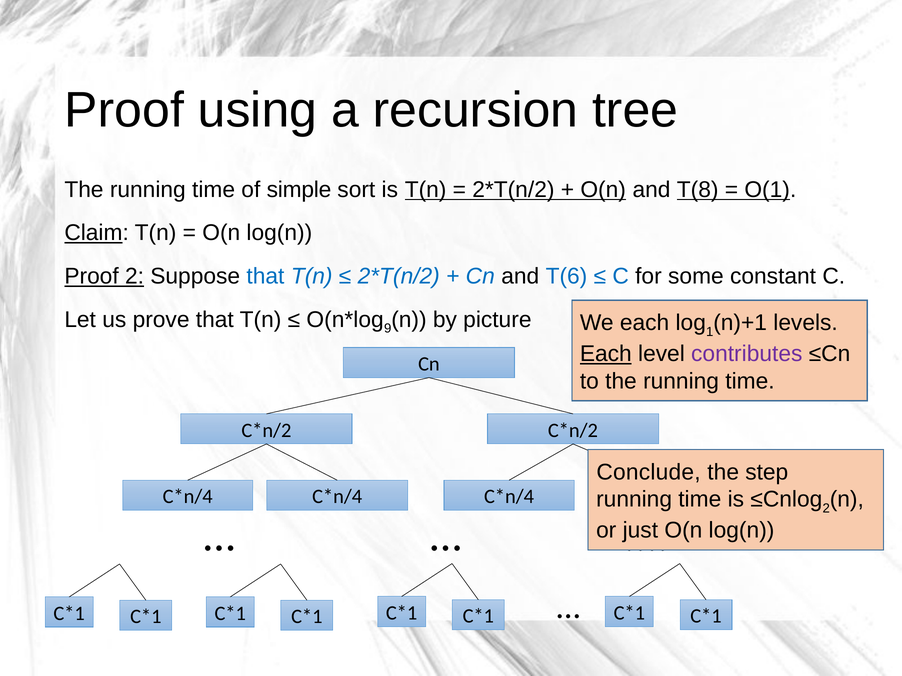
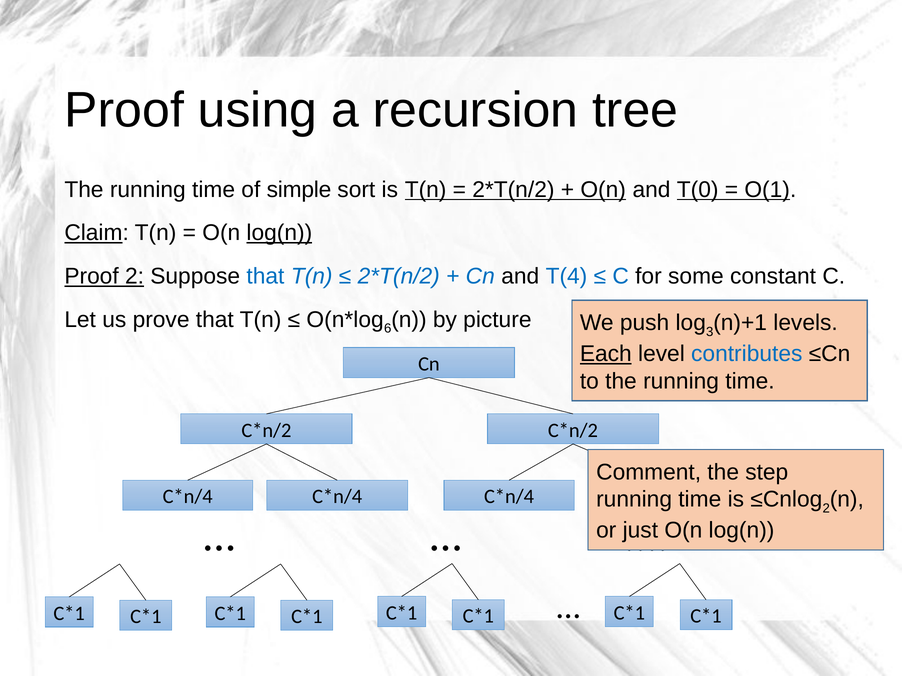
T(8: T(8 -> T(0 (698, 190)
log(n underline: none -> present (279, 233)
T(6: T(6 -> T(4 (566, 276)
9: 9 -> 6 (388, 329)
We each: each -> push (645, 323)
1: 1 -> 3 (710, 332)
contributes colour: purple -> blue (747, 354)
Conclude: Conclude -> Comment (649, 472)
